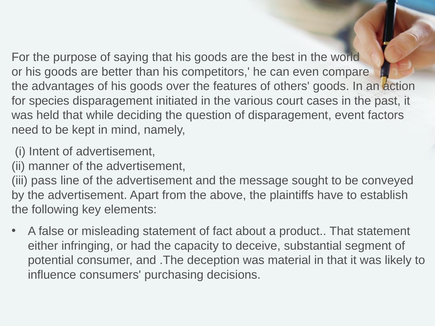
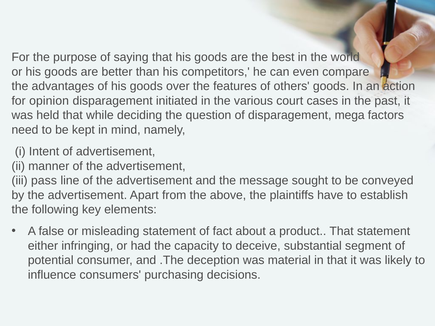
species: species -> opinion (49, 101)
event: event -> mega (350, 115)
